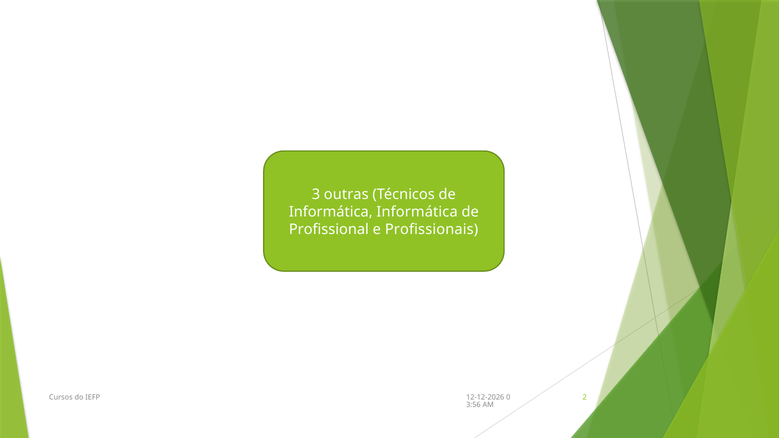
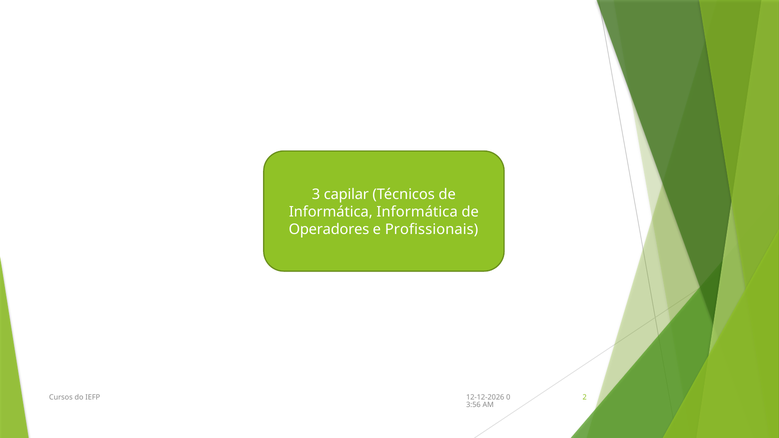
outras: outras -> capilar (346, 195)
Profissional: Profissional -> Operadores (329, 230)
